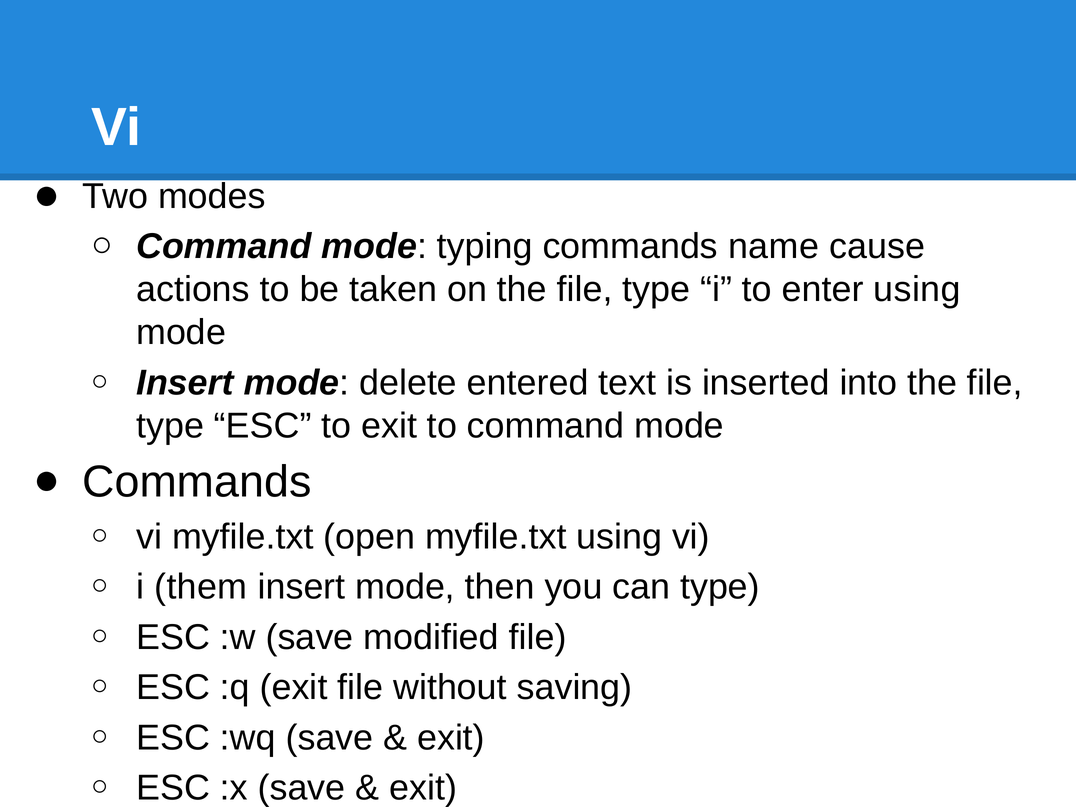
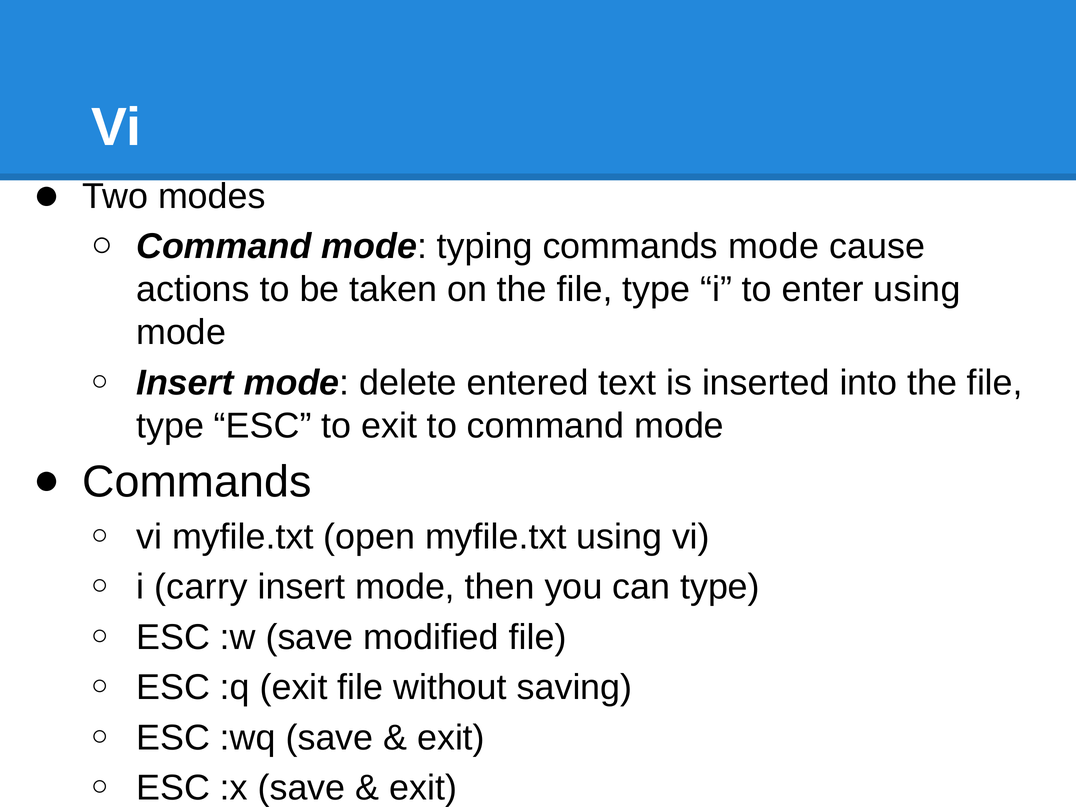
commands name: name -> mode (774, 246)
them: them -> carry (201, 587)
